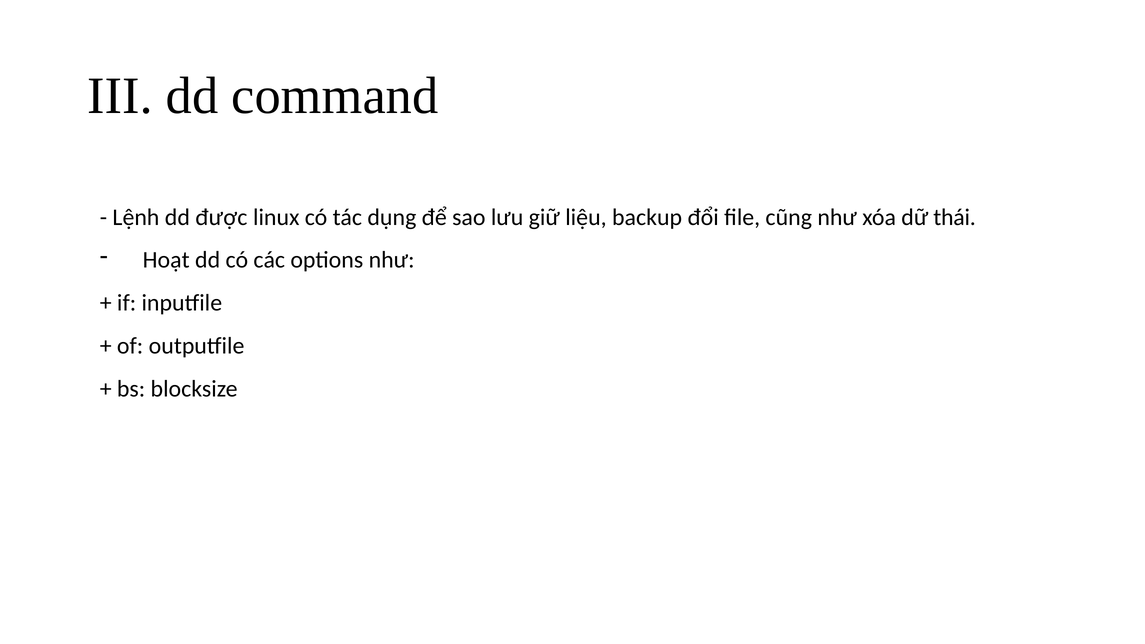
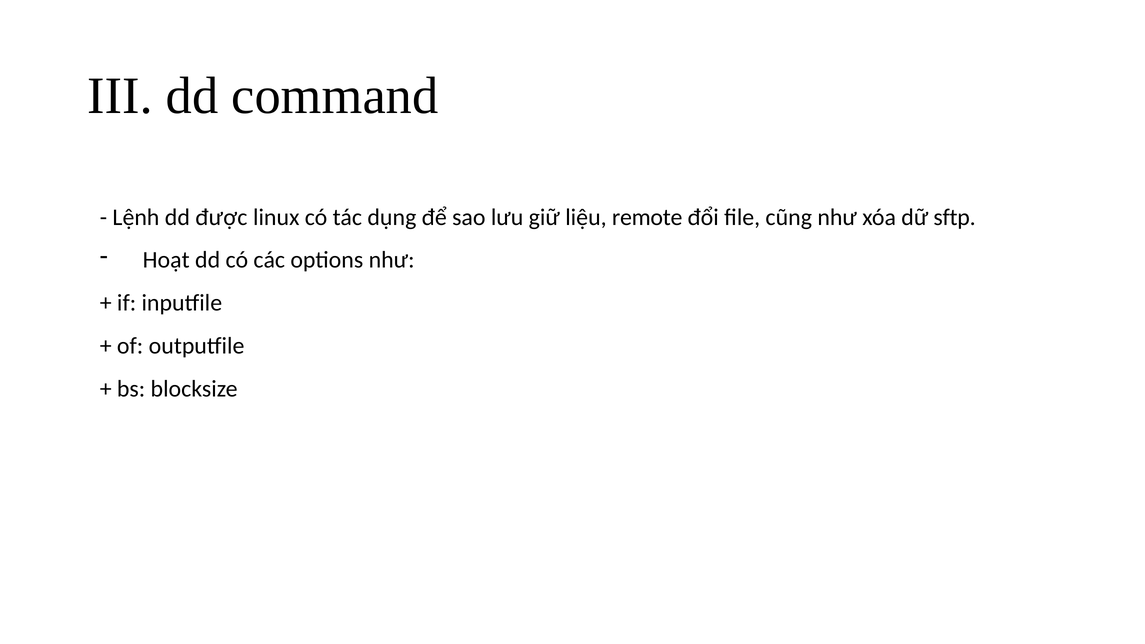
backup: backup -> remote (647, 217)
thái: thái -> sftp (955, 217)
